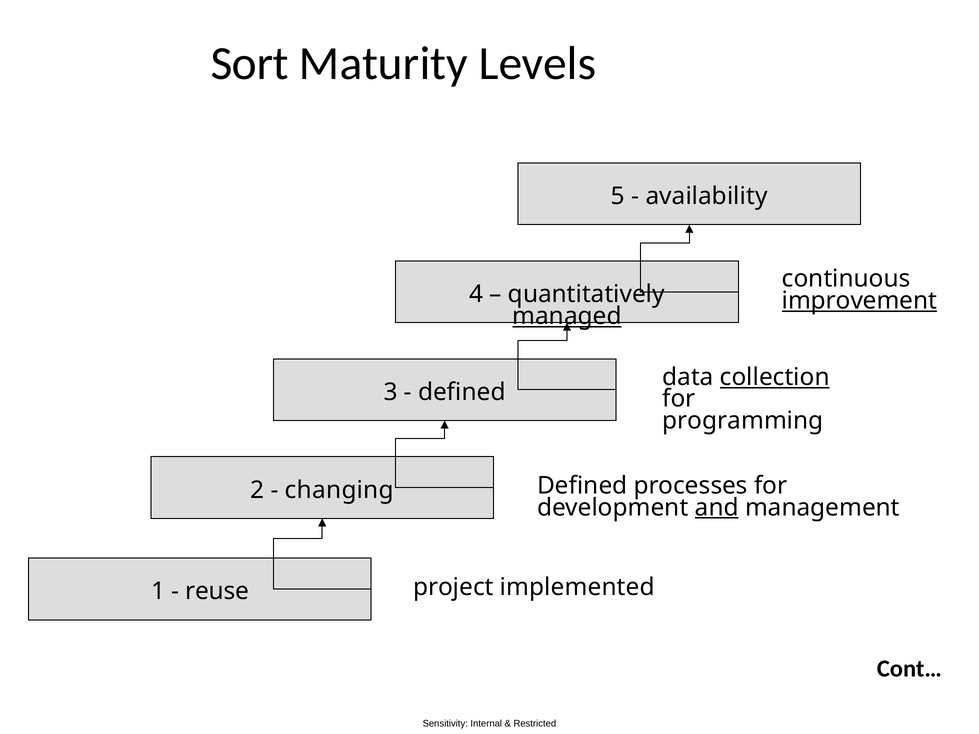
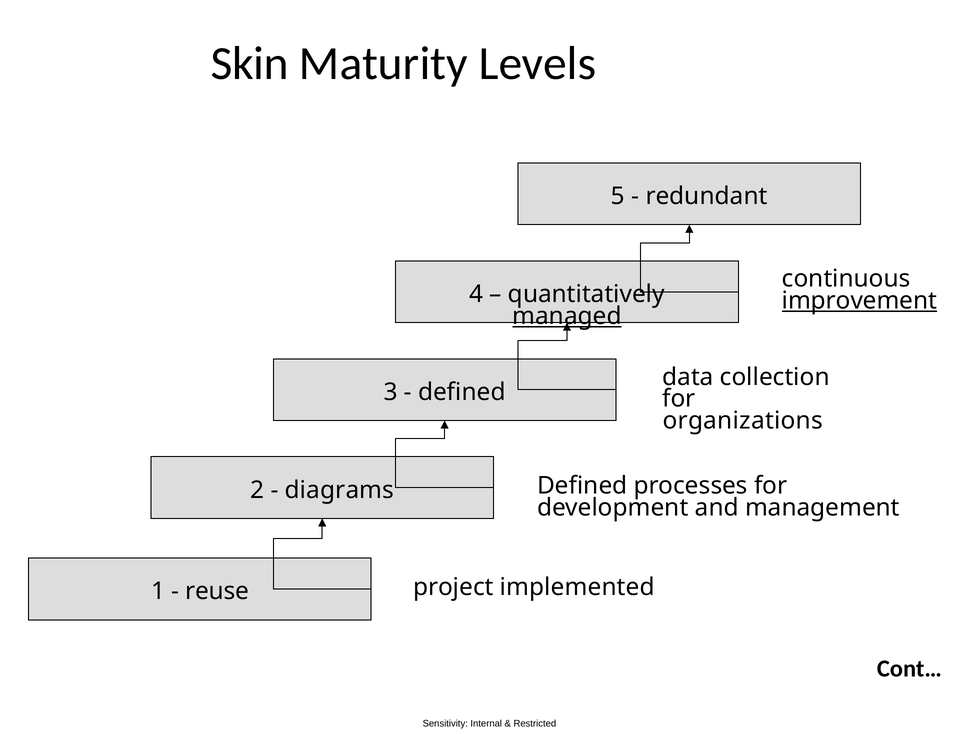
Sort: Sort -> Skin (250, 64)
availability: availability -> redundant (707, 196)
collection underline: present -> none (775, 377)
programming: programming -> organizations (743, 421)
changing: changing -> diagrams (339, 490)
and underline: present -> none (717, 508)
